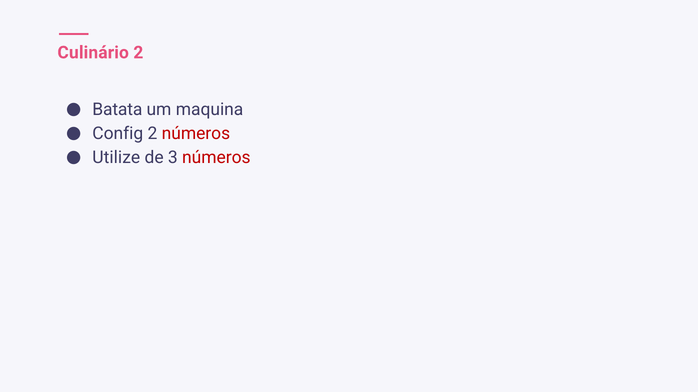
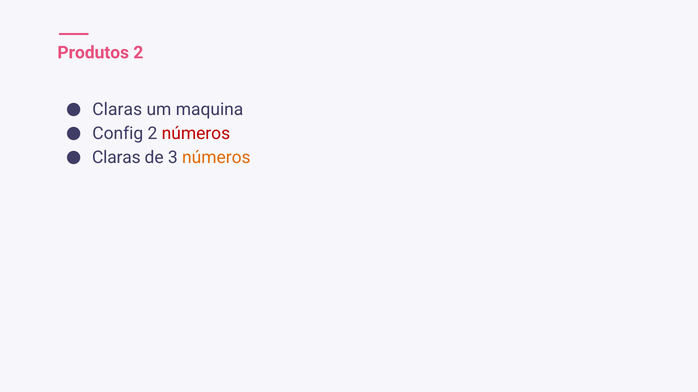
Culinário: Culinário -> Produtos (93, 53)
Batata: Batata -> Claras (117, 110)
Utilize: Utilize -> Claras (116, 158)
números colour: red -> orange (216, 158)
